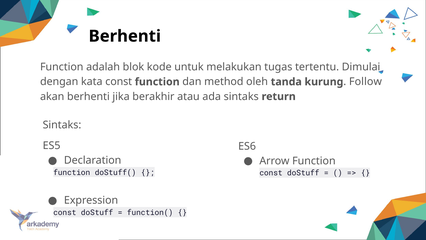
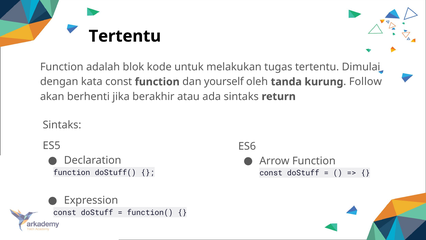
Berhenti: Berhenti -> Tertentu (125, 36)
method: method -> yourself (224, 82)
